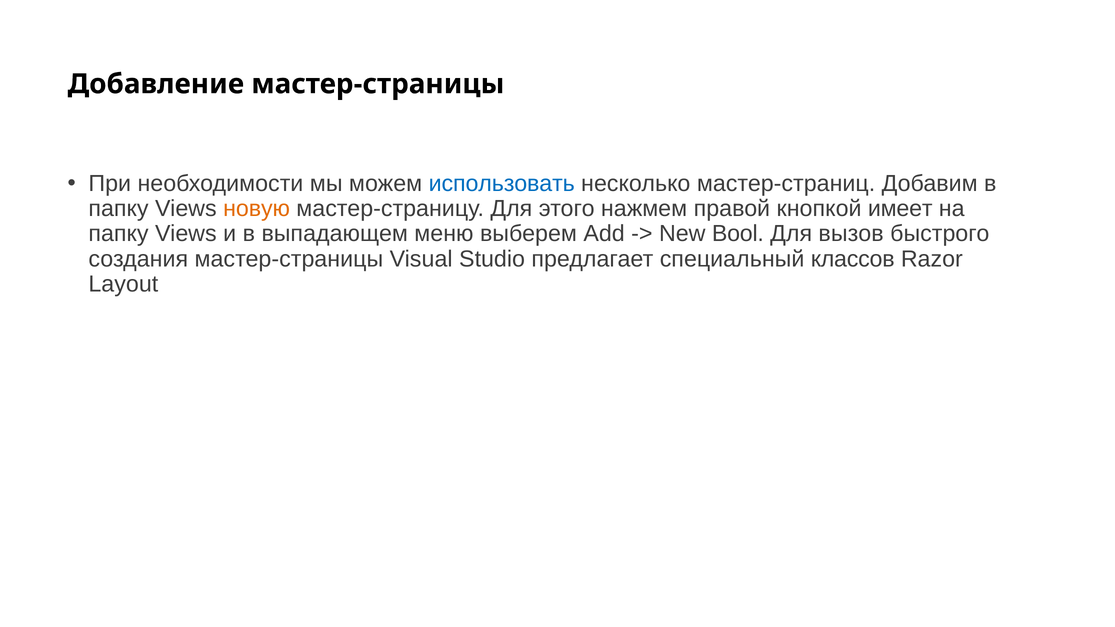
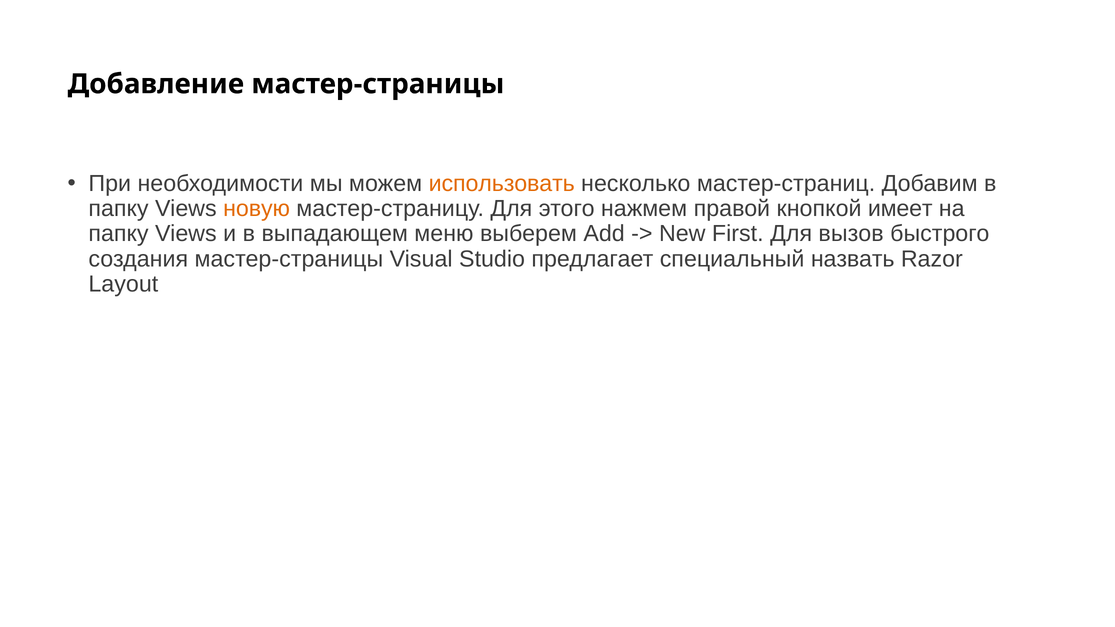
использовать colour: blue -> orange (502, 184)
Bool: Bool -> First (738, 234)
классов: классов -> назвать (853, 259)
